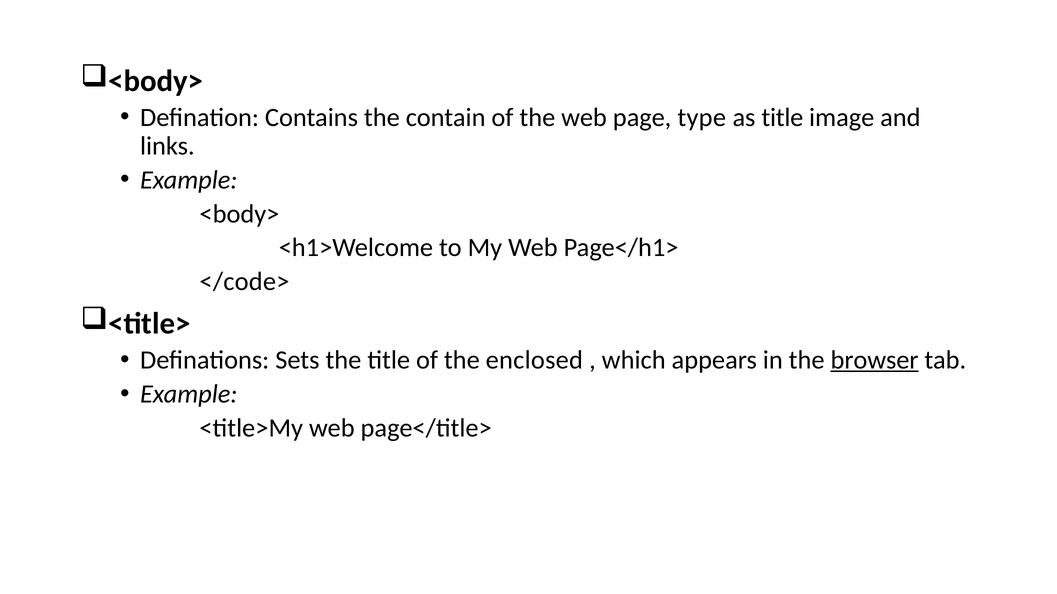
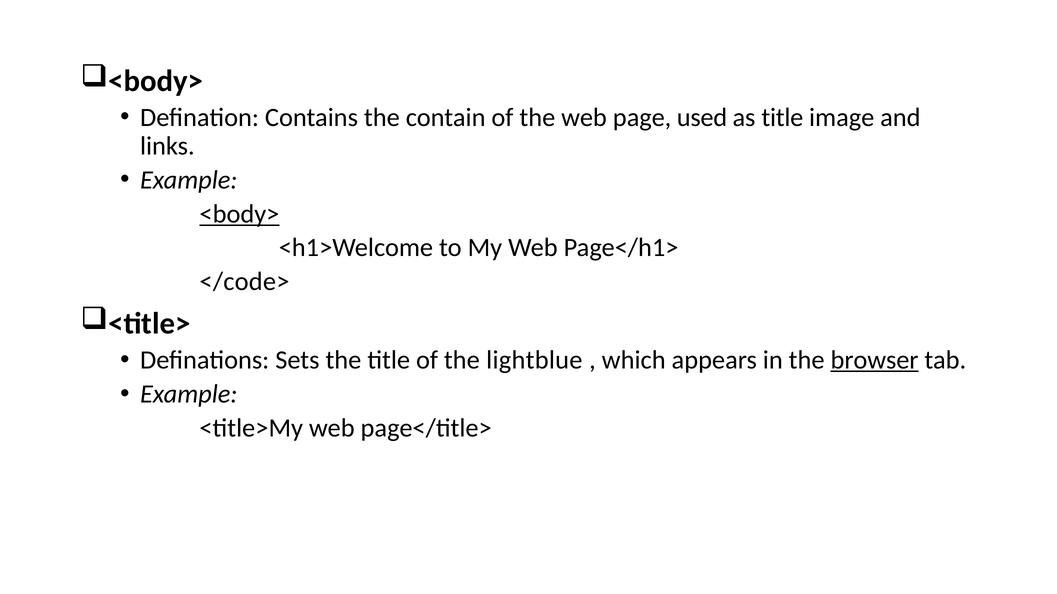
type: type -> used (702, 117)
<body> underline: none -> present (239, 214)
enclosed: enclosed -> lightblue (534, 360)
